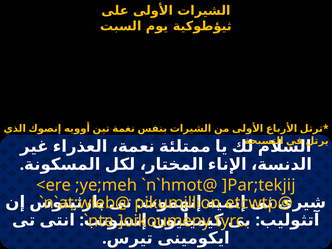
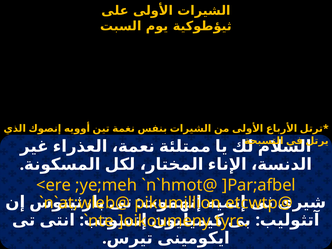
]Par;tekjij: ]Par;tekjij -> ]Par;afbel (259, 185)
